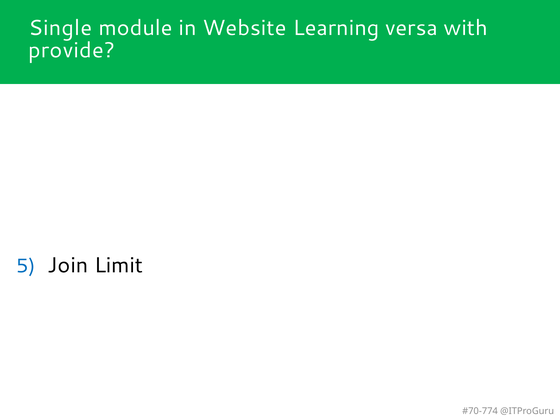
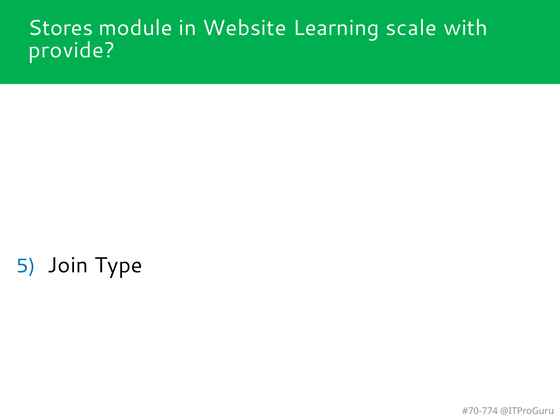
Single: Single -> Stores (61, 28)
versa: versa -> scale (411, 28)
Limit: Limit -> Type (118, 265)
